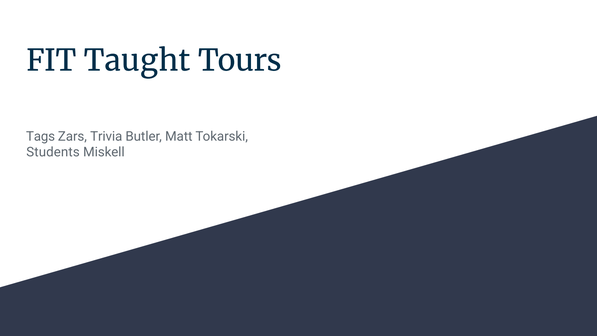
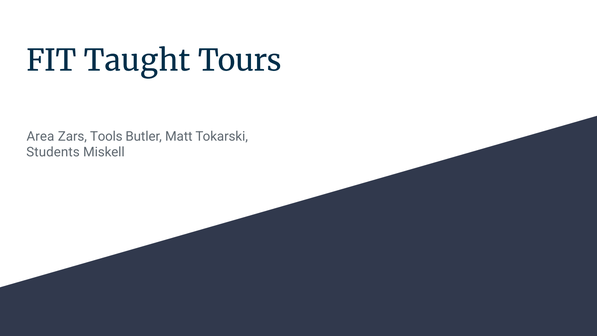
Tags: Tags -> Area (40, 136)
Trivia: Trivia -> Tools (106, 136)
